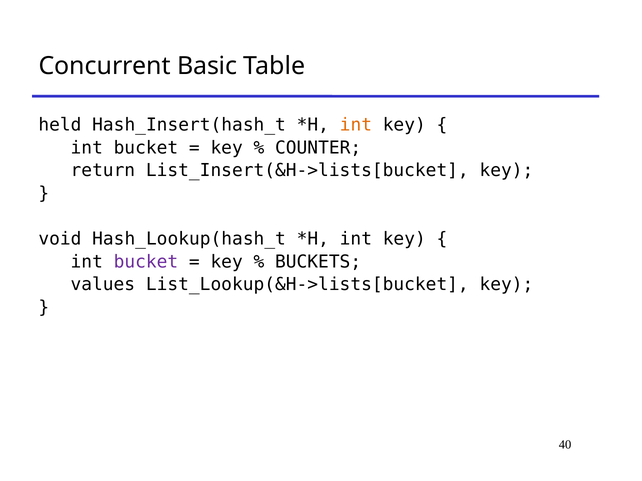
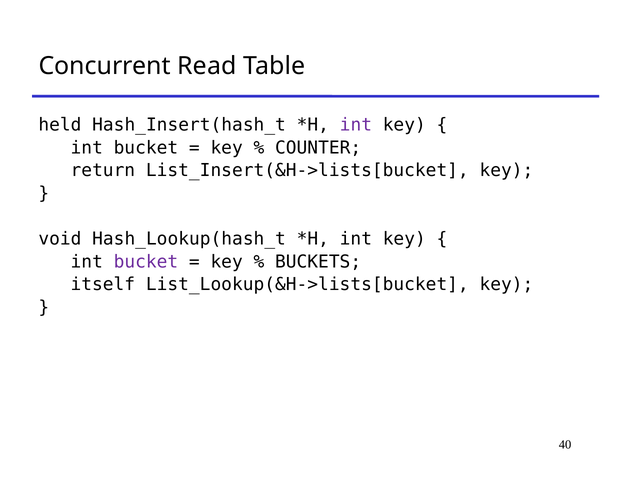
Basic: Basic -> Read (207, 66)
int colour: orange -> purple (356, 125)
values: values -> itself (103, 285)
